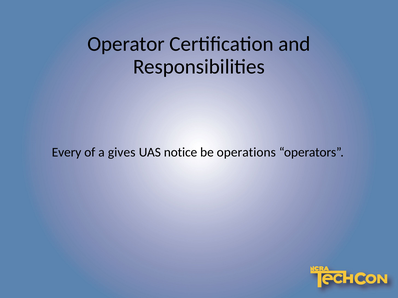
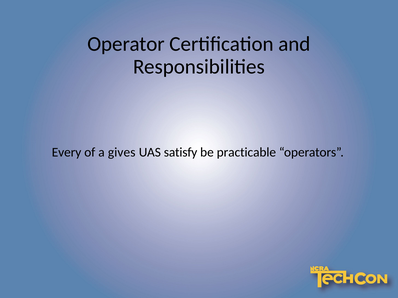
notice: notice -> satisfy (181, 152)
operations: operations -> practicable (246, 152)
